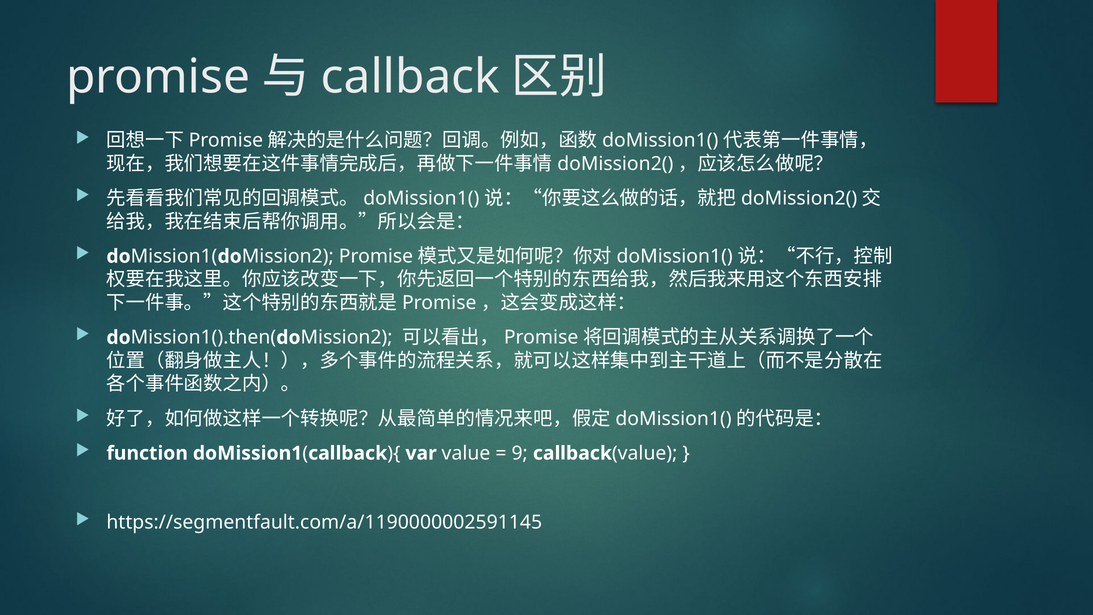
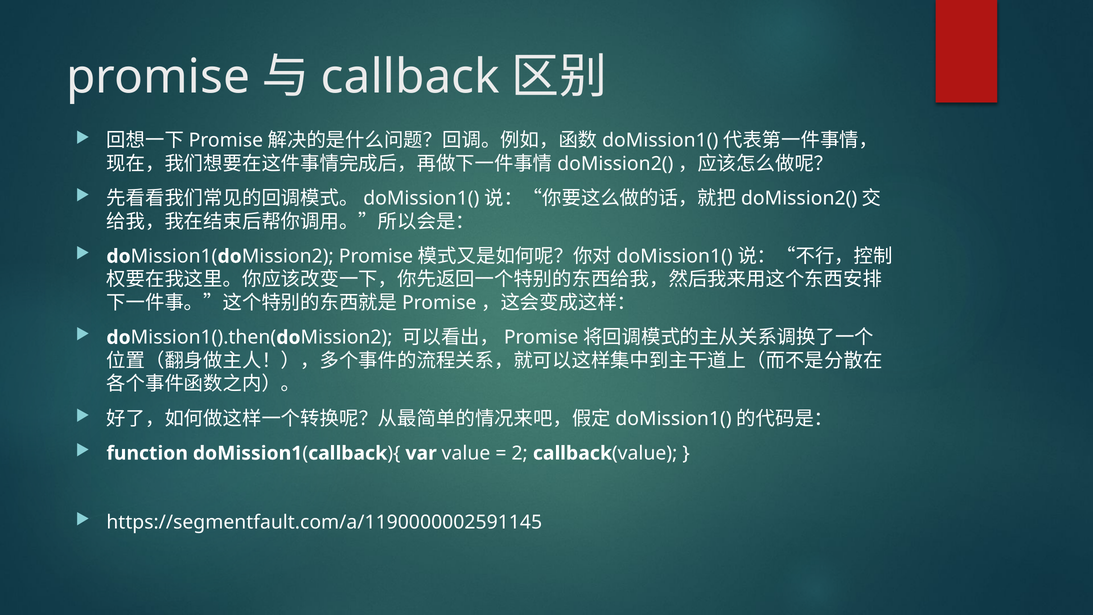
9: 9 -> 2 (520, 453)
